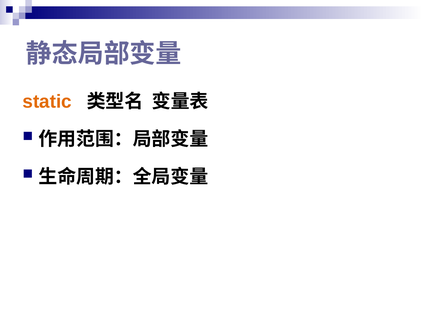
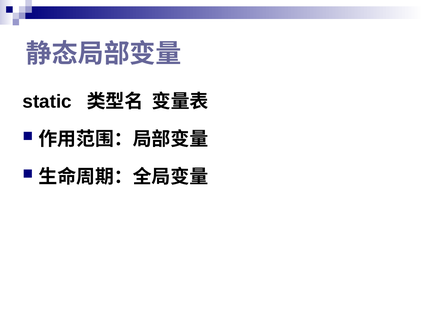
static colour: orange -> black (47, 102)
